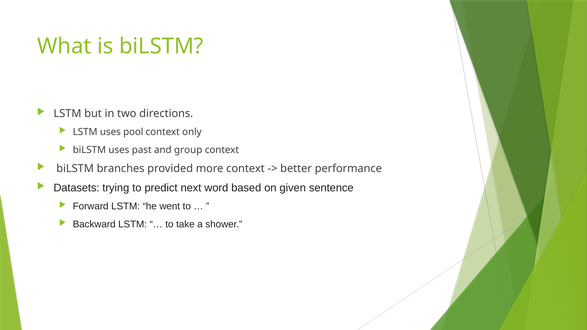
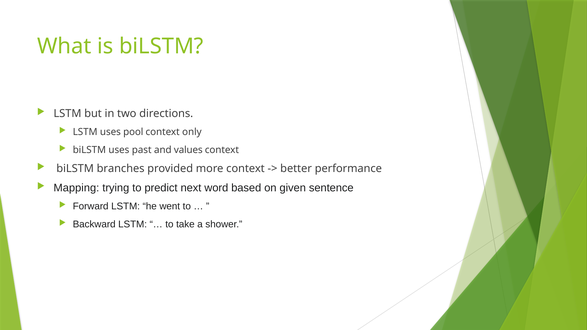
group: group -> values (188, 150)
Datasets: Datasets -> Mapping (76, 188)
